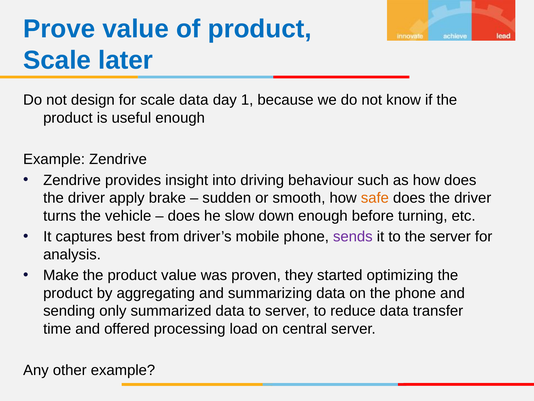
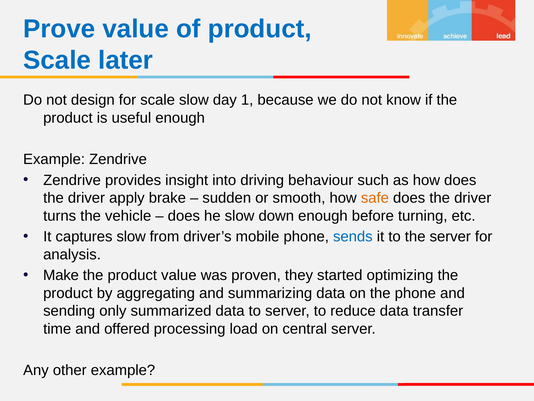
scale data: data -> slow (194, 100)
captures best: best -> slow (131, 236)
sends colour: purple -> blue (353, 236)
